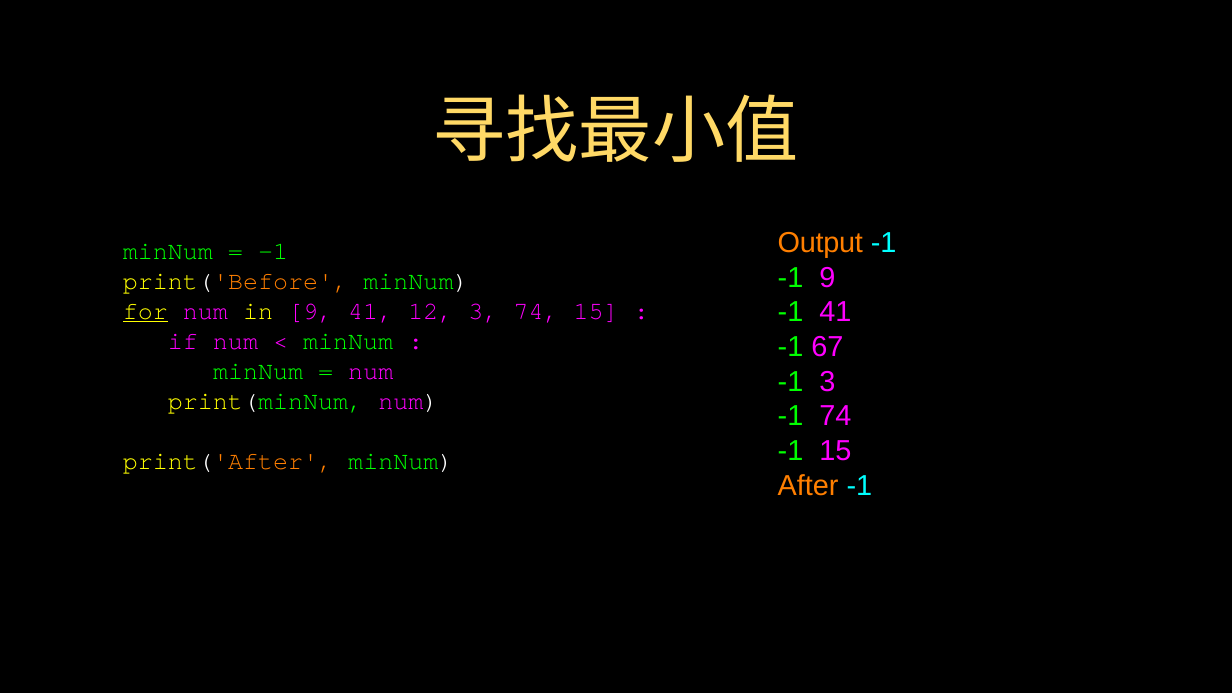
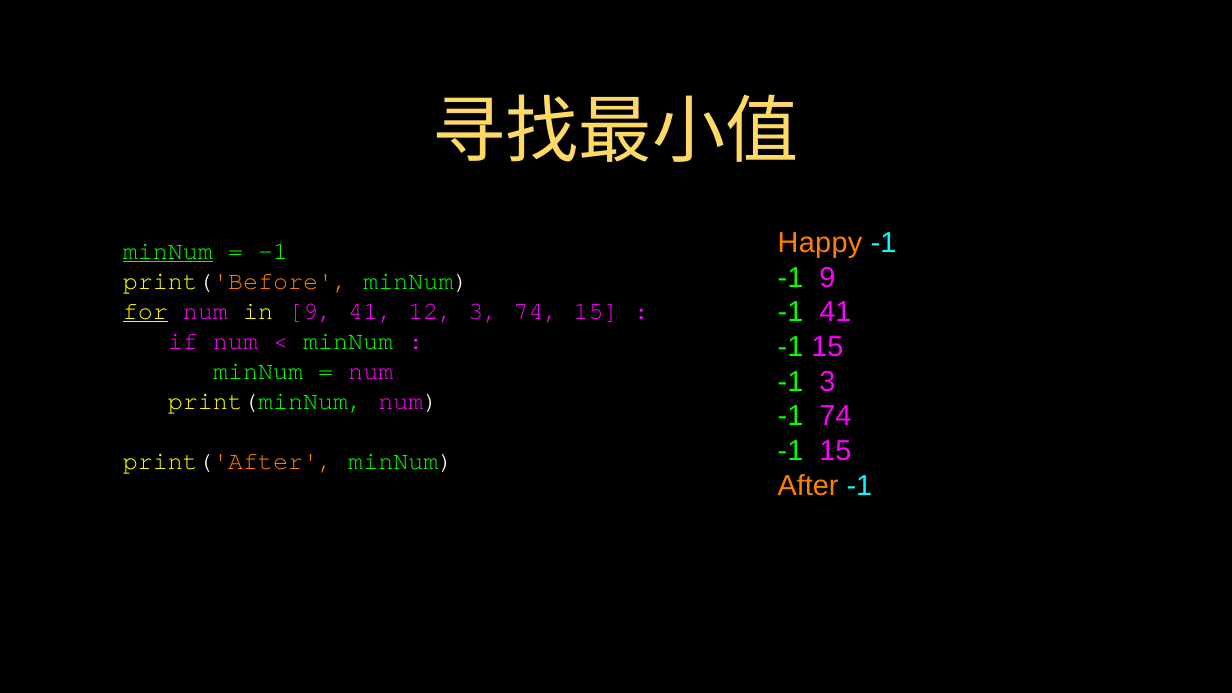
Output: Output -> Happy (820, 243)
minNum underline: none -> present (168, 251)
67: 67 -> 15 (827, 347)
